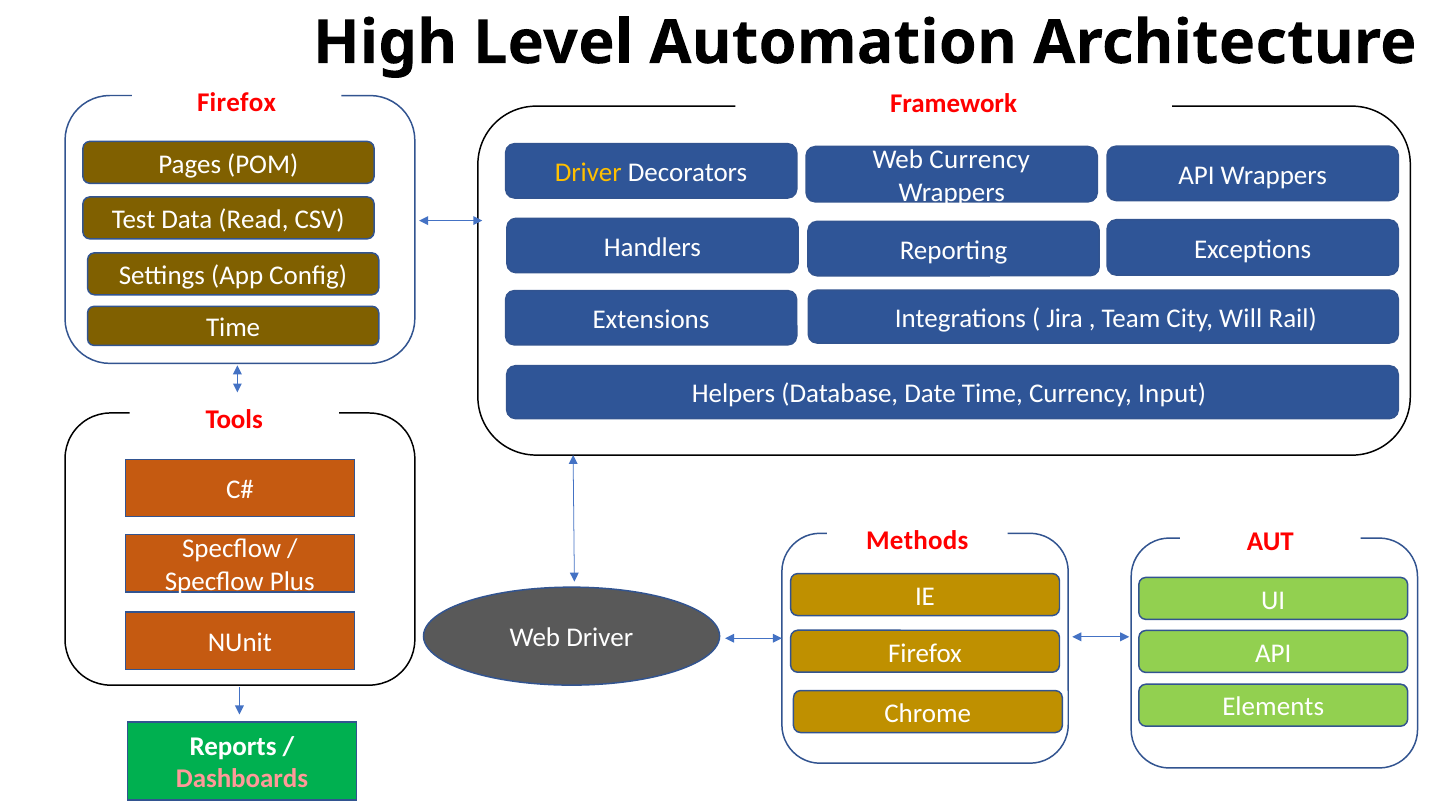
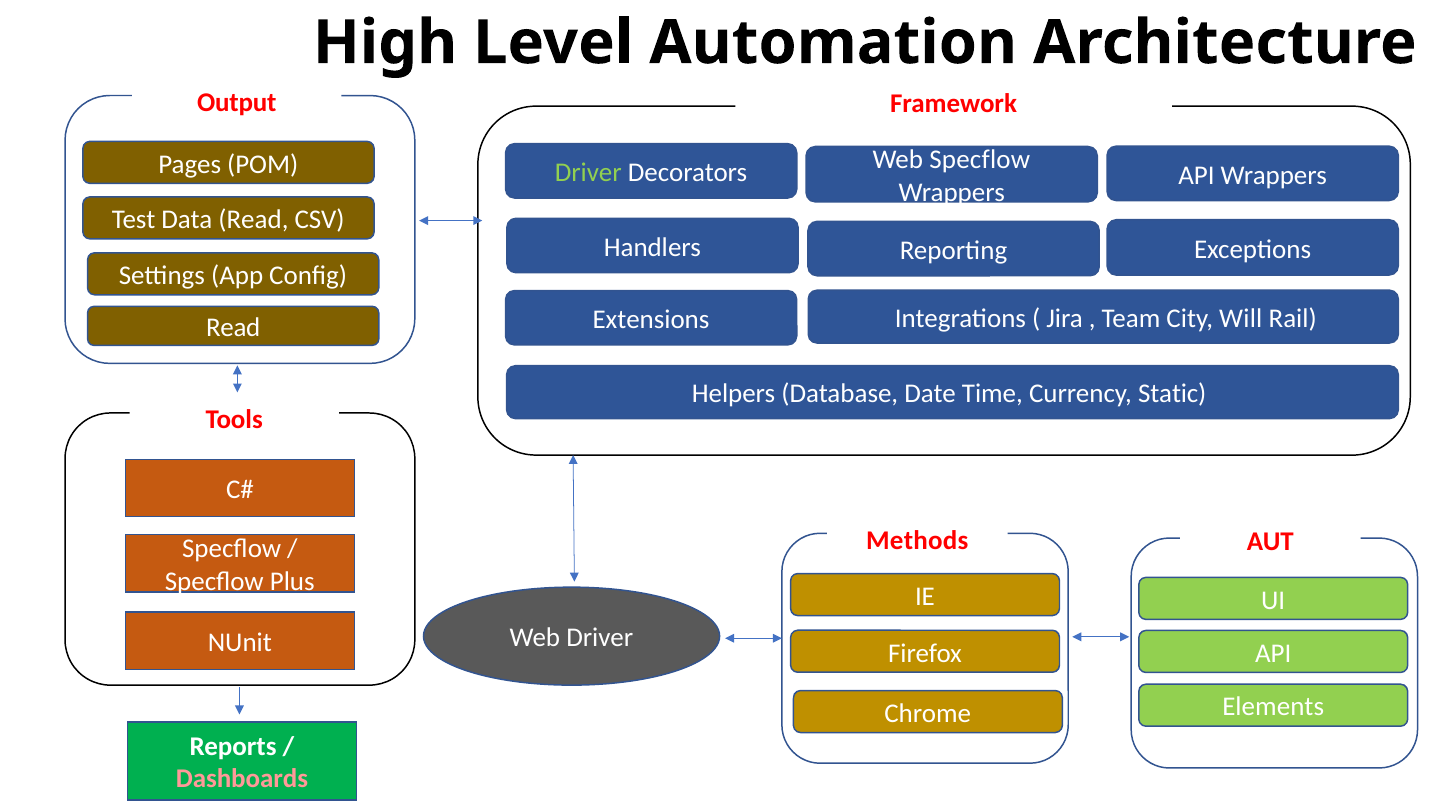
Firefox: Firefox -> Output (237, 103)
Web Currency: Currency -> Specflow (980, 160)
Driver colour: yellow -> light green (588, 173)
Time: Time -> Read (233, 328)
Input: Input -> Static (1172, 394)
